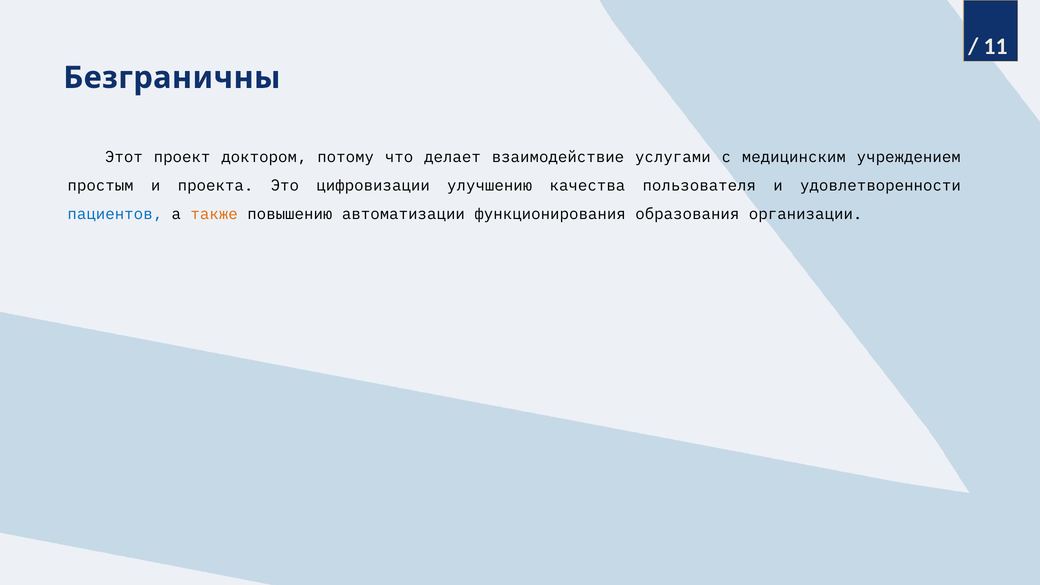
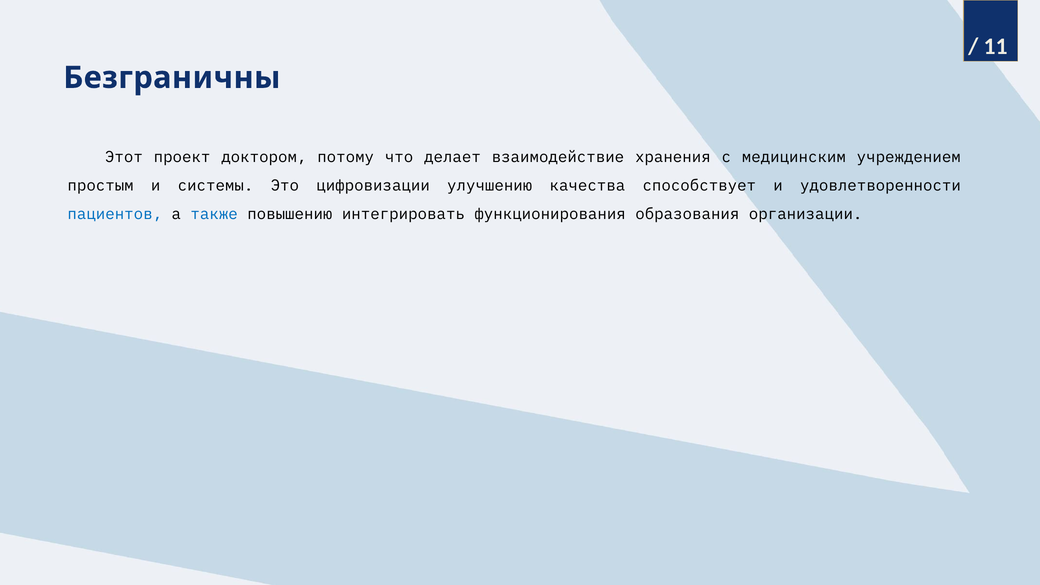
услугами: услугами -> хранения (673, 157)
проекта: проекта -> системы (216, 186)
пользователя: пользователя -> способствует (699, 186)
также colour: orange -> blue (214, 214)
автоматизации: автоматизации -> интегрировать (403, 214)
